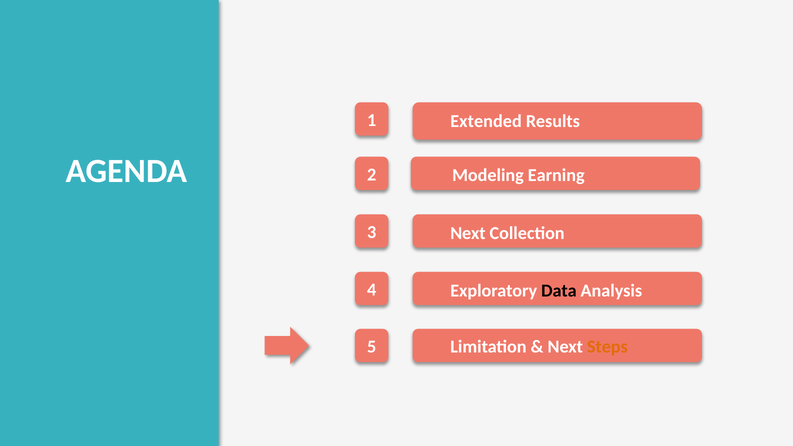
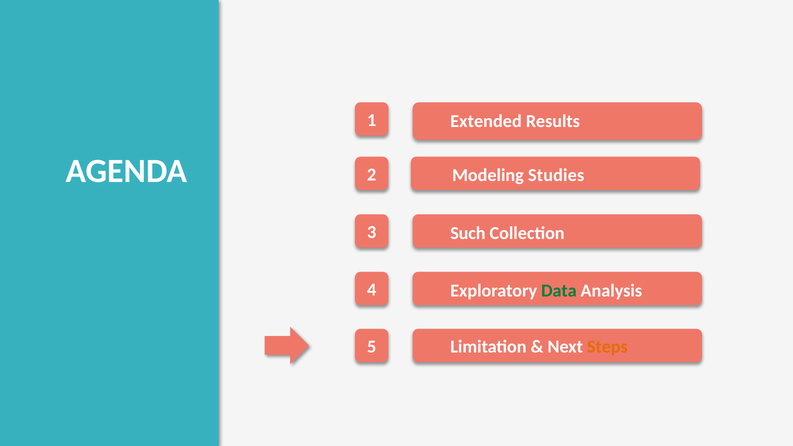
Earning: Earning -> Studies (556, 176)
3 Next: Next -> Such (468, 233)
Data colour: black -> green (559, 291)
